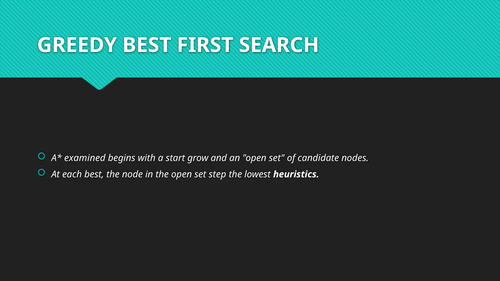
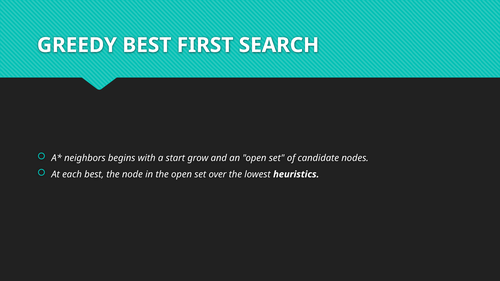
examined: examined -> neighbors (85, 158)
step: step -> over (218, 174)
